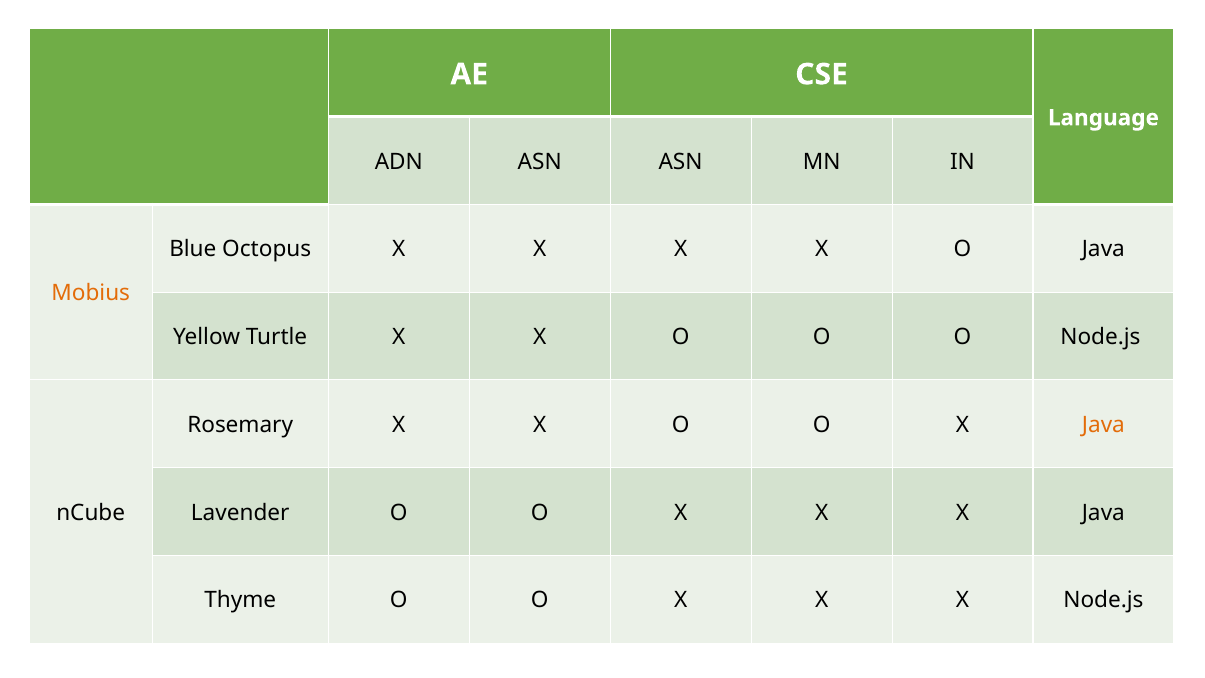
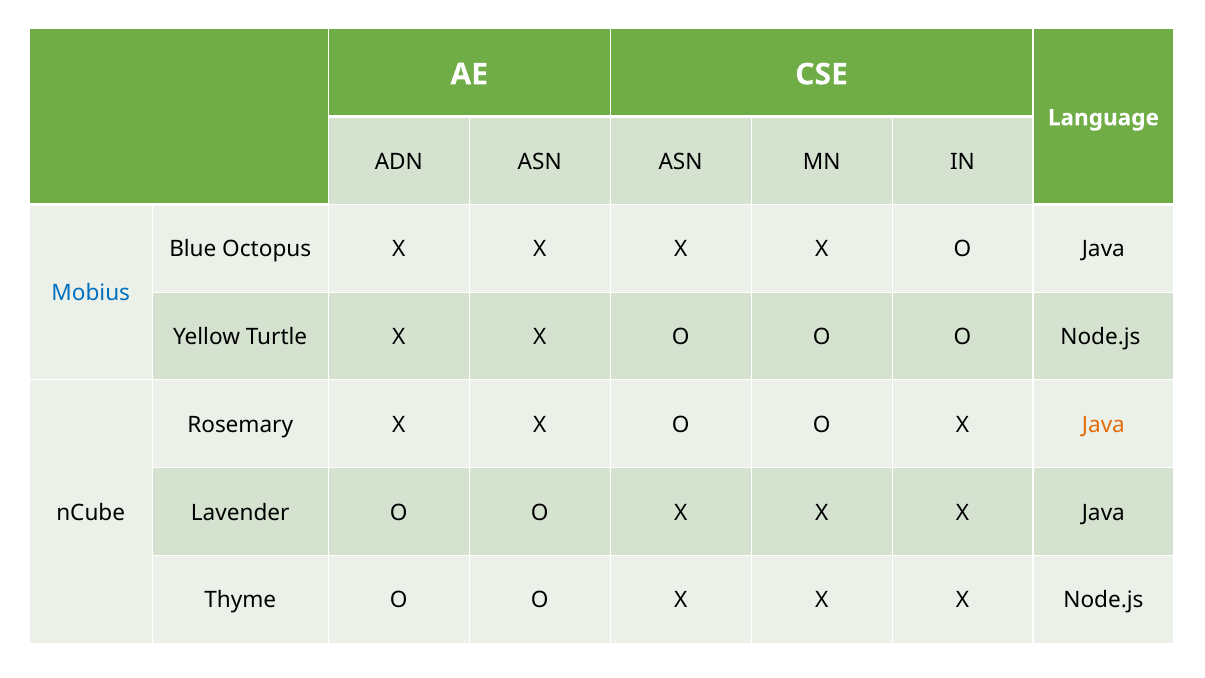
Mobius colour: orange -> blue (91, 293)
